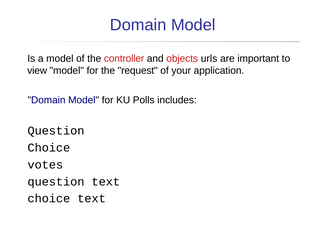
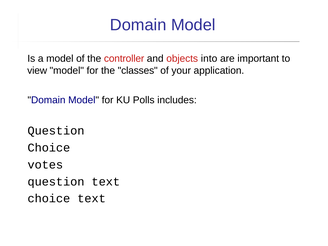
urls: urls -> into (209, 59)
request: request -> classes (138, 71)
